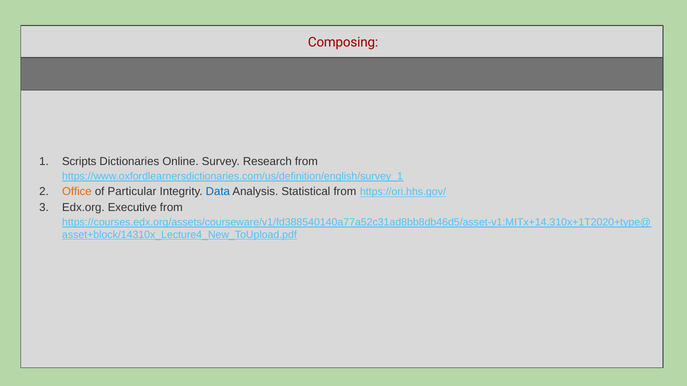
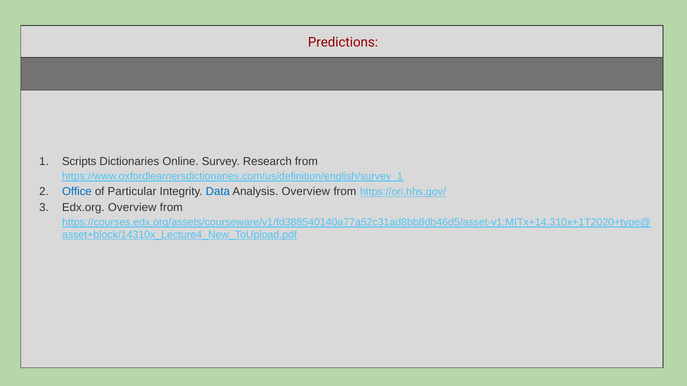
Composing: Composing -> Predictions (343, 43)
Office colour: orange -> blue (77, 192)
Analysis Statistical: Statistical -> Overview (306, 192)
Edx.org Executive: Executive -> Overview (132, 208)
